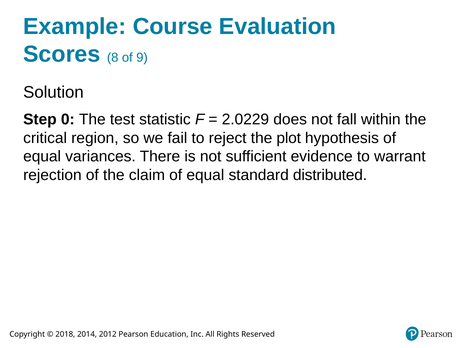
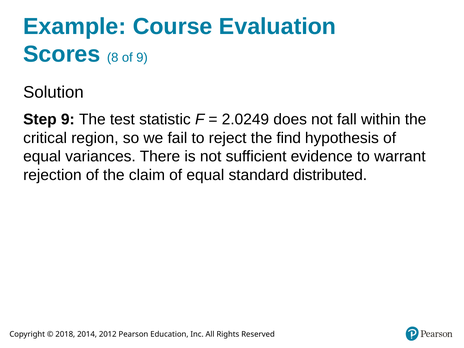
Step 0: 0 -> 9 (68, 119)
2.0229: 2.0229 -> 2.0249 (245, 119)
plot: plot -> find (289, 138)
